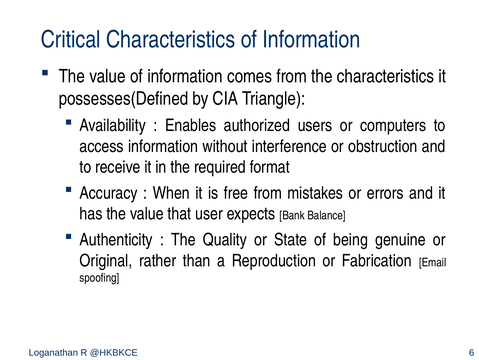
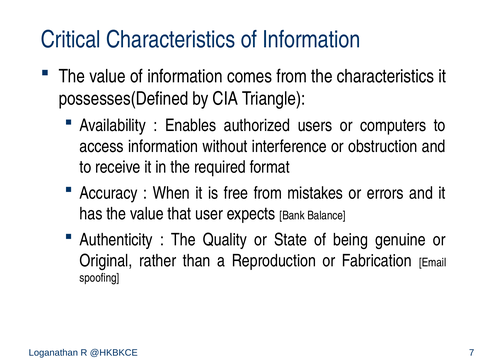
6: 6 -> 7 (472, 352)
